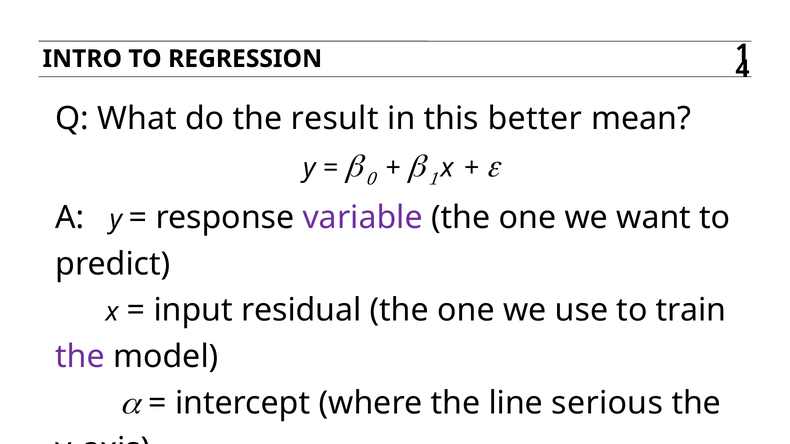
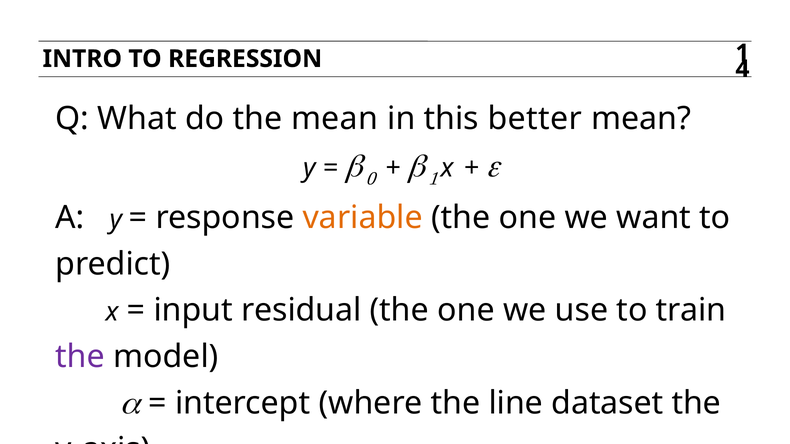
the result: result -> mean (335, 119)
variable colour: purple -> orange (363, 217)
serious: serious -> dataset (607, 403)
